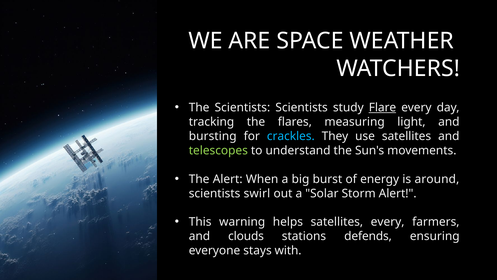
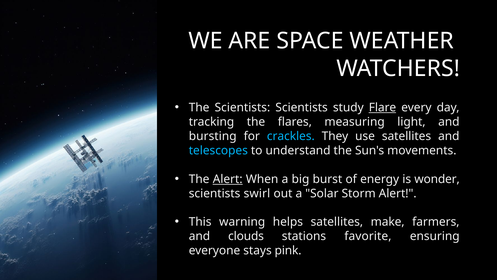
telescopes colour: light green -> light blue (218, 150)
Alert underline: none -> present (228, 179)
around: around -> wonder (437, 179)
satellites every: every -> make (388, 222)
defends: defends -> favorite (368, 236)
with: with -> pink (288, 250)
